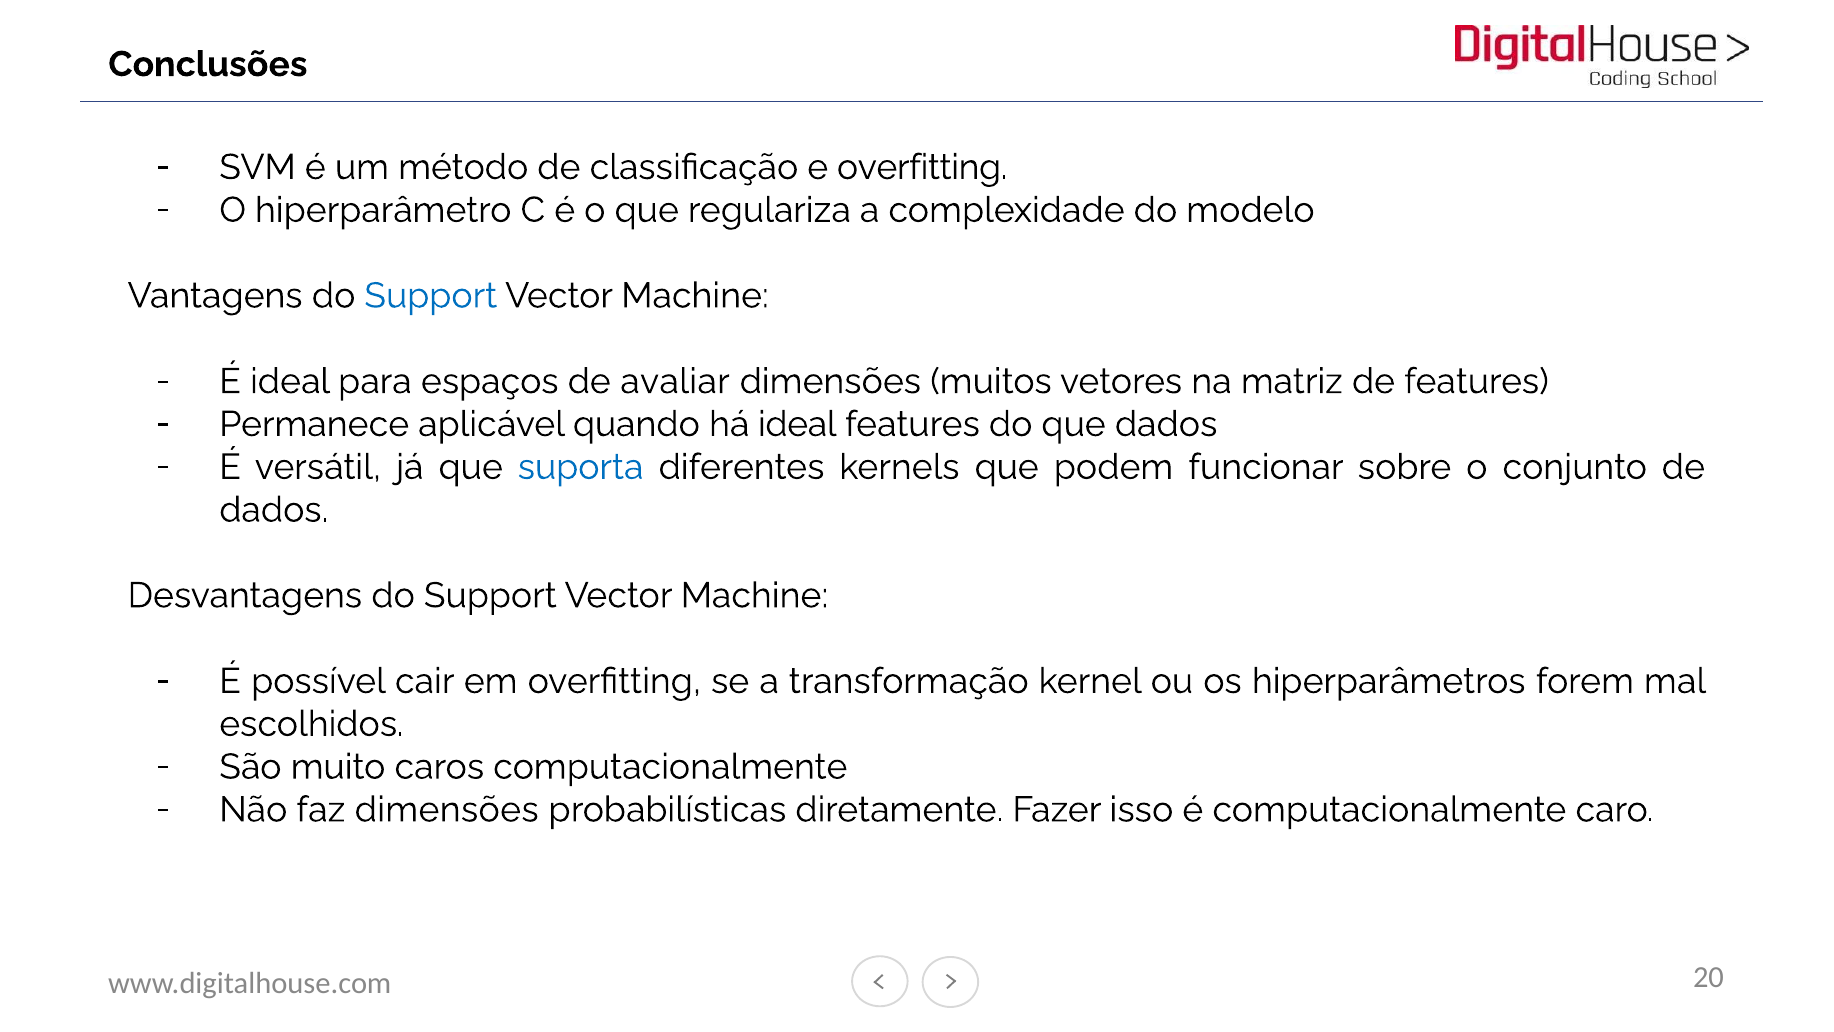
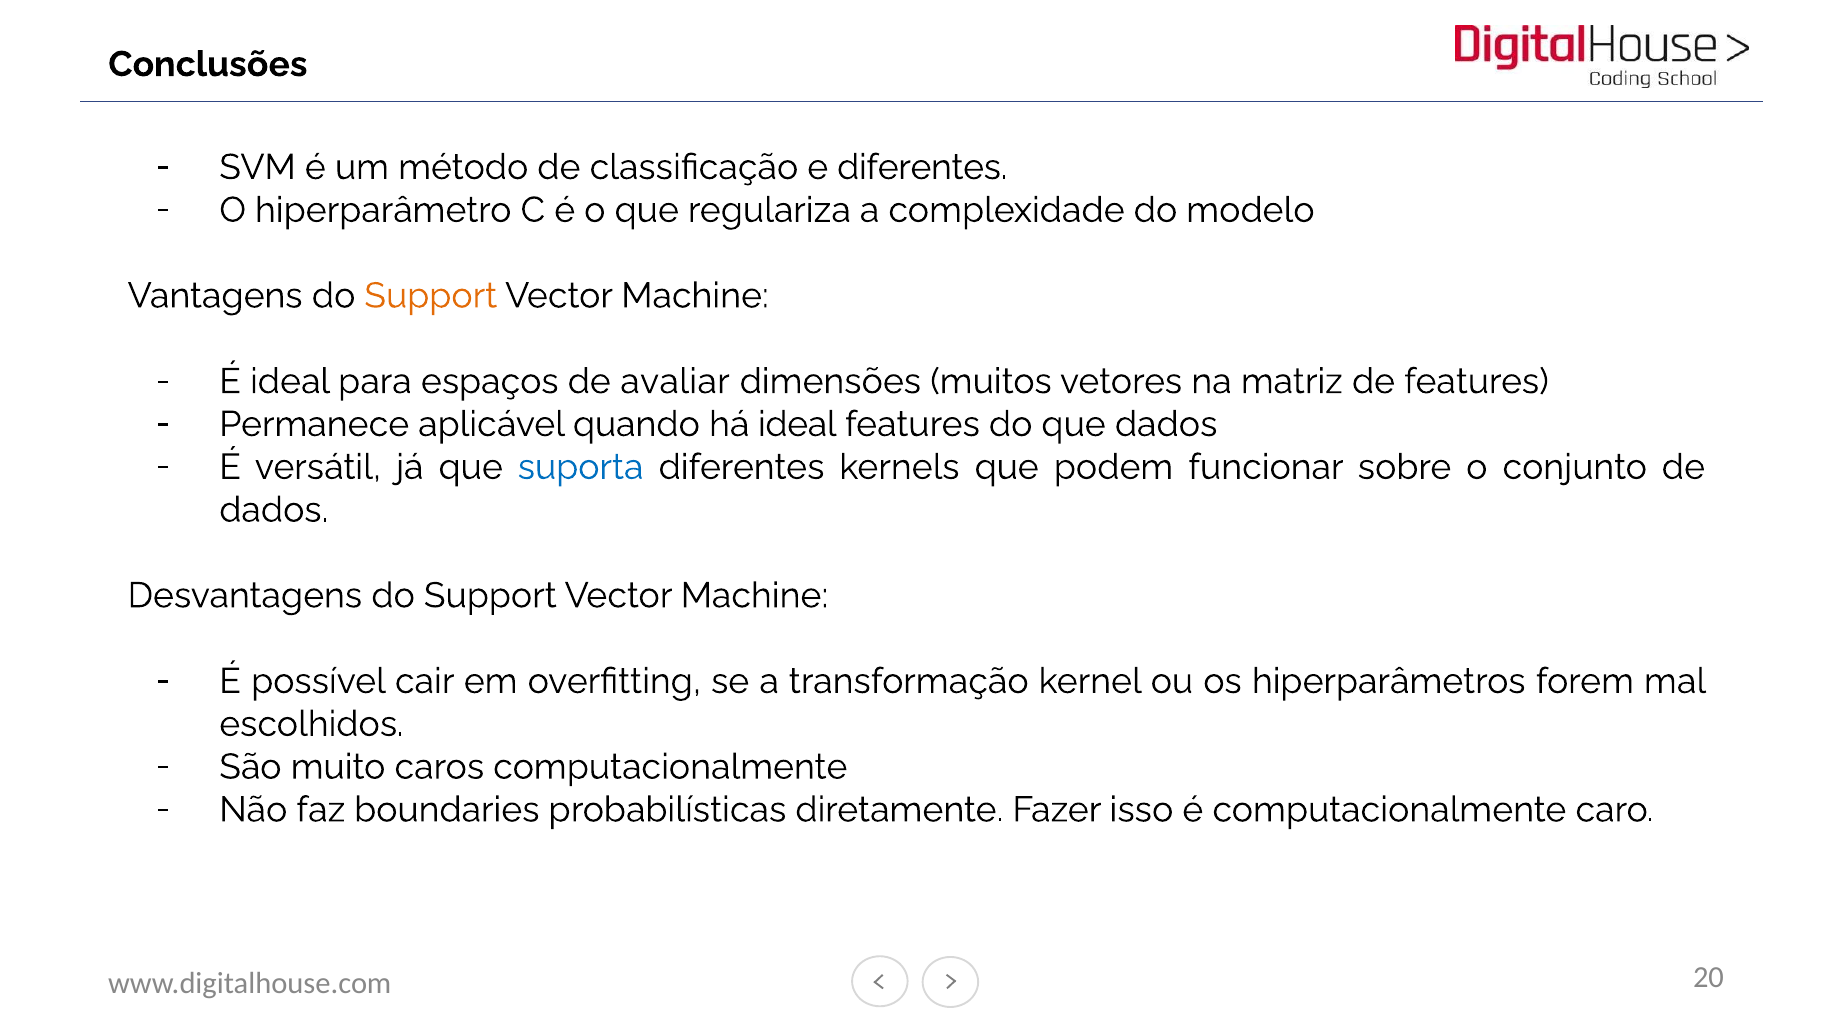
e overfitting: overfitting -> diferentes (922, 167)
Support colour: blue -> orange (431, 296)
faz dimensões: dimensões -> boundaries (447, 809)
